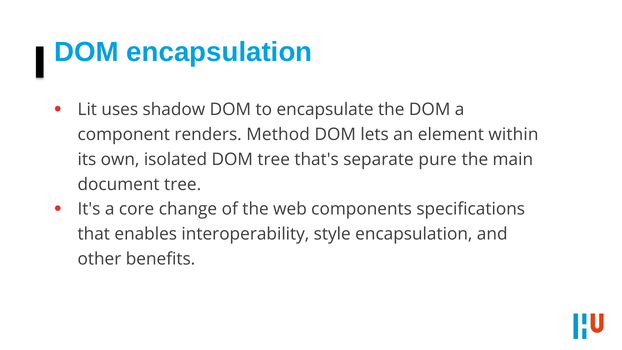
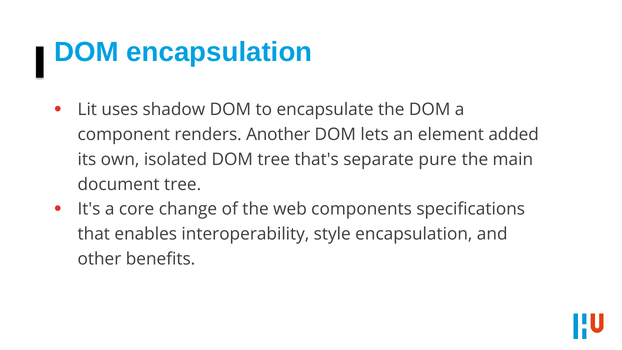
Method: Method -> Another (278, 135)
within: within -> added (514, 135)
